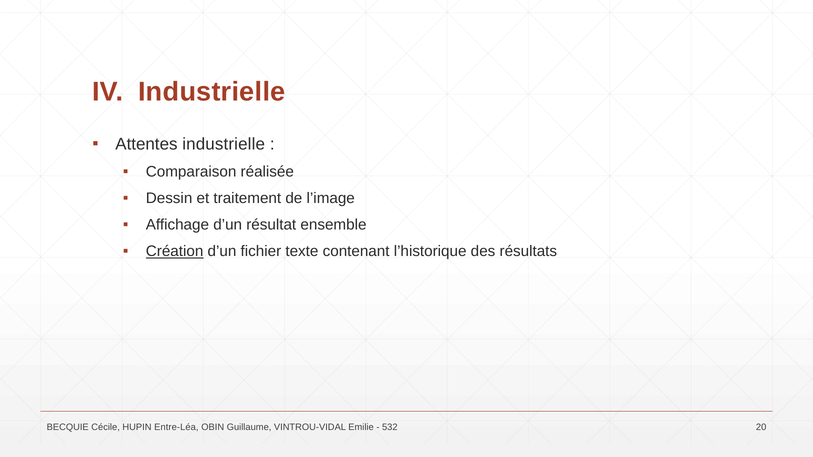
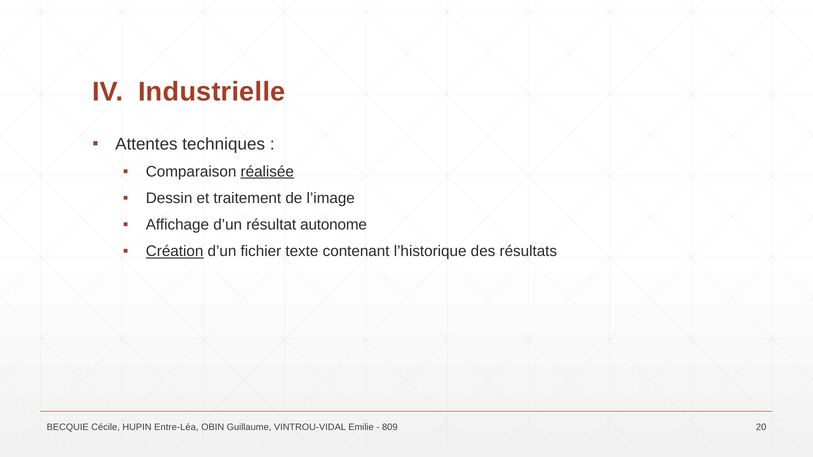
Attentes industrielle: industrielle -> techniques (224, 144)
réalisée underline: none -> present (267, 172)
ensemble: ensemble -> autonome (334, 225)
532: 532 -> 809 (390, 427)
